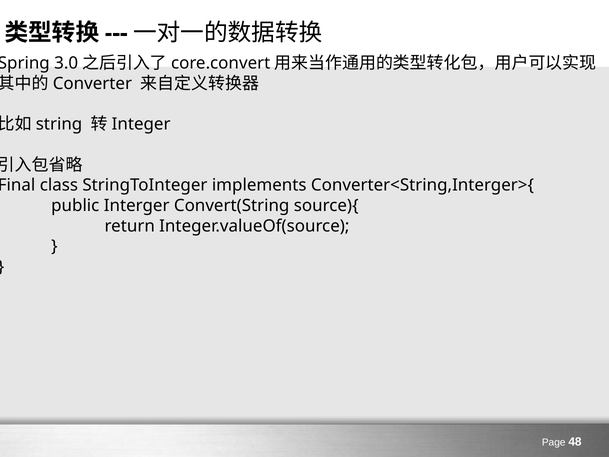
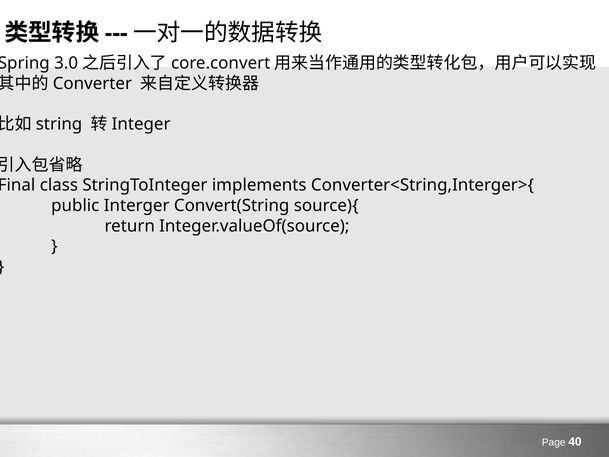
48: 48 -> 40 (575, 442)
